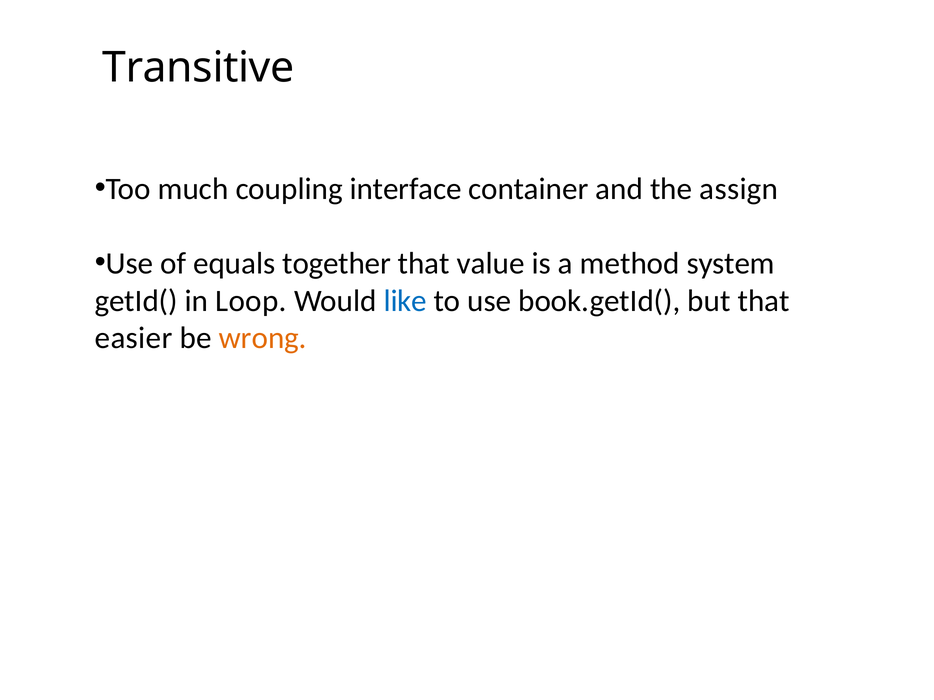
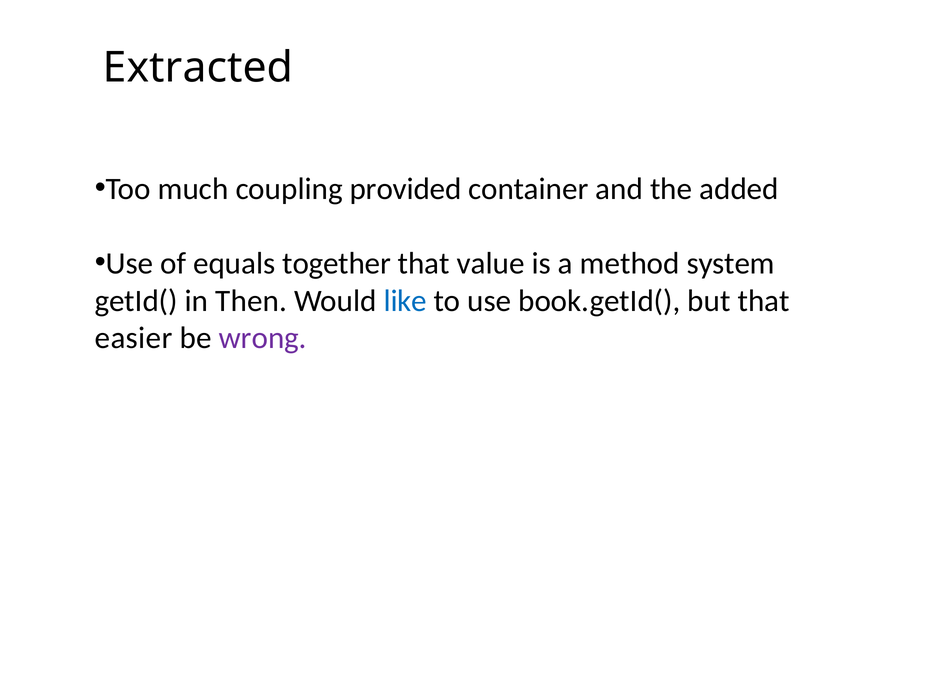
Transitive: Transitive -> Extracted (198, 67)
interface: interface -> provided (406, 189)
assign: assign -> added (739, 189)
Loop: Loop -> Then (251, 301)
wrong colour: orange -> purple (263, 338)
